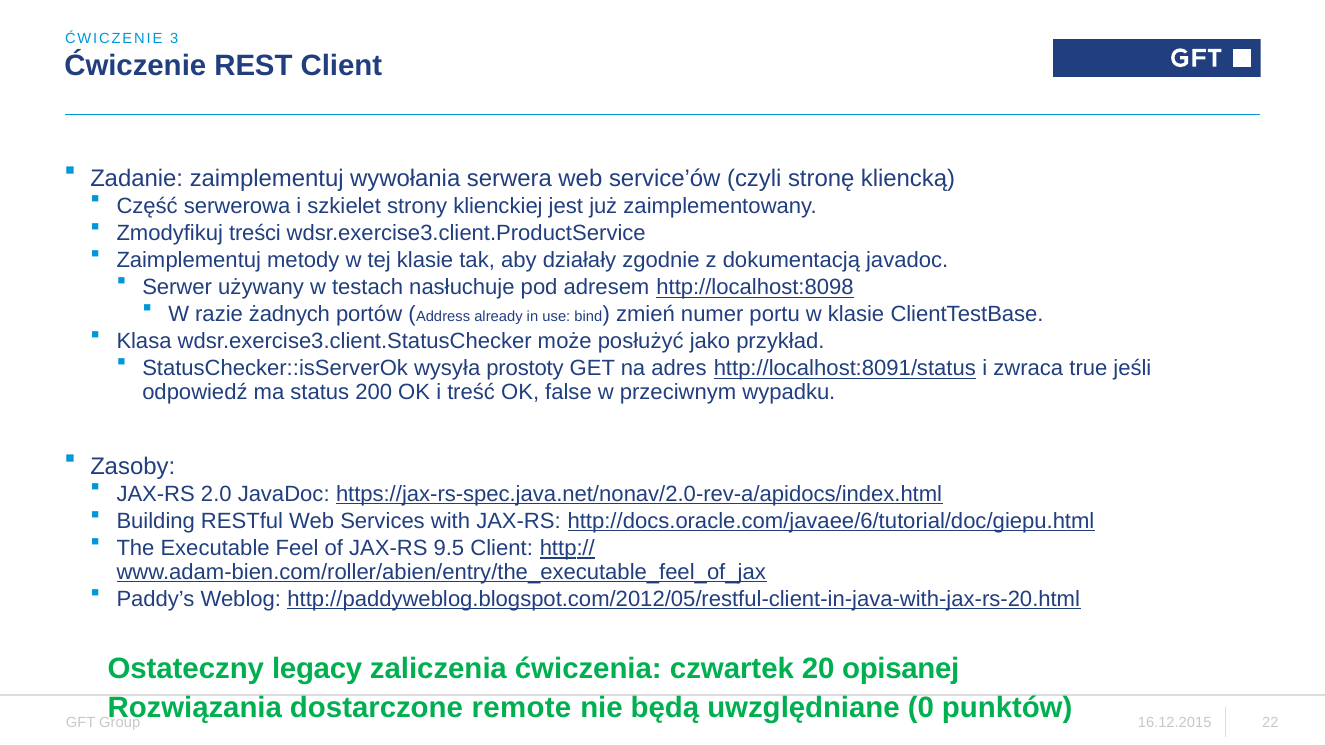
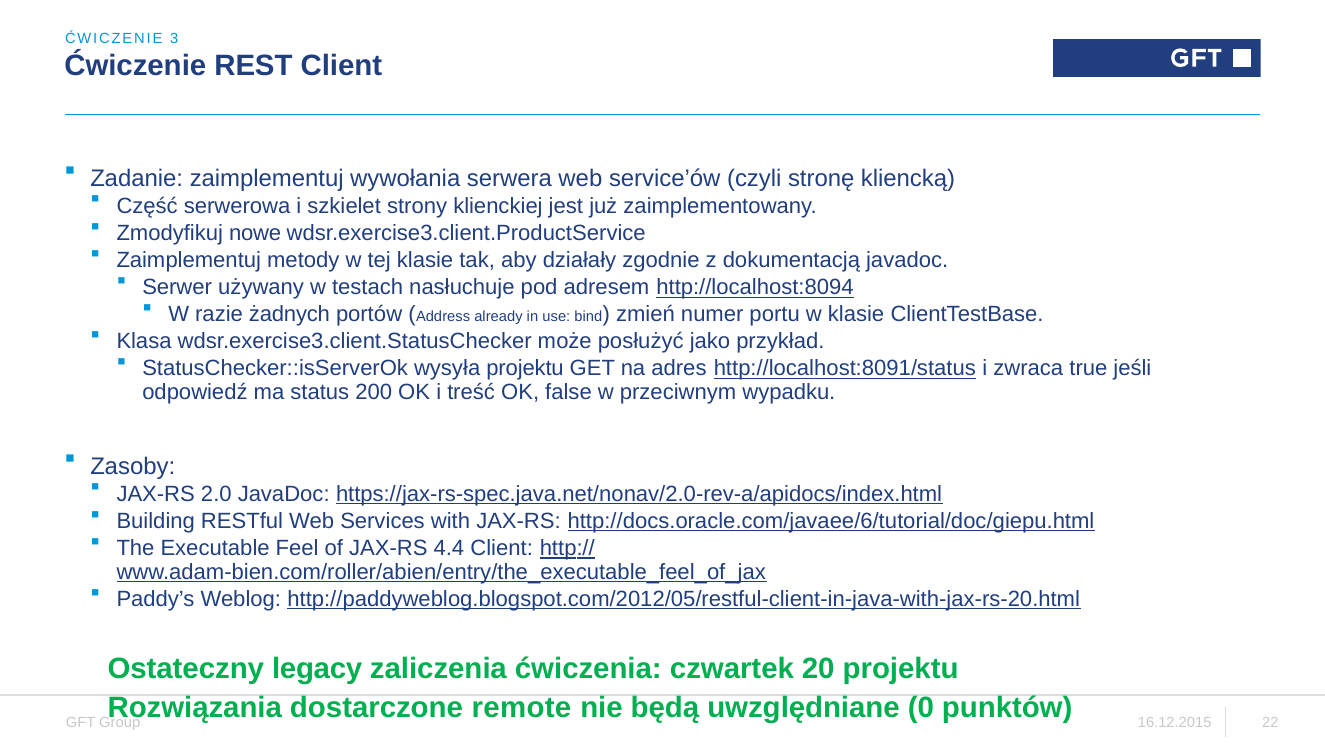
treści: treści -> nowe (255, 233)
http://localhost:8098: http://localhost:8098 -> http://localhost:8094 (755, 288)
wysyła prostoty: prostoty -> projektu (525, 369)
9.5: 9.5 -> 4.4 (449, 549)
20 opisanej: opisanej -> projektu (901, 669)
